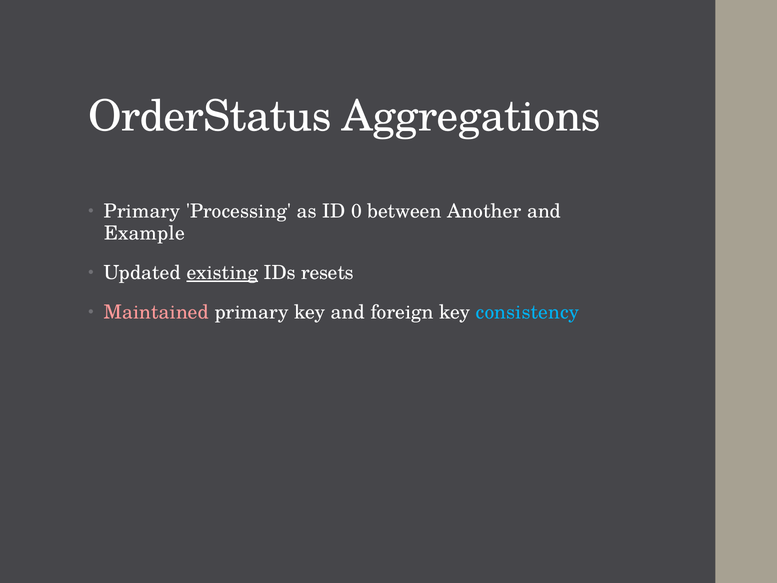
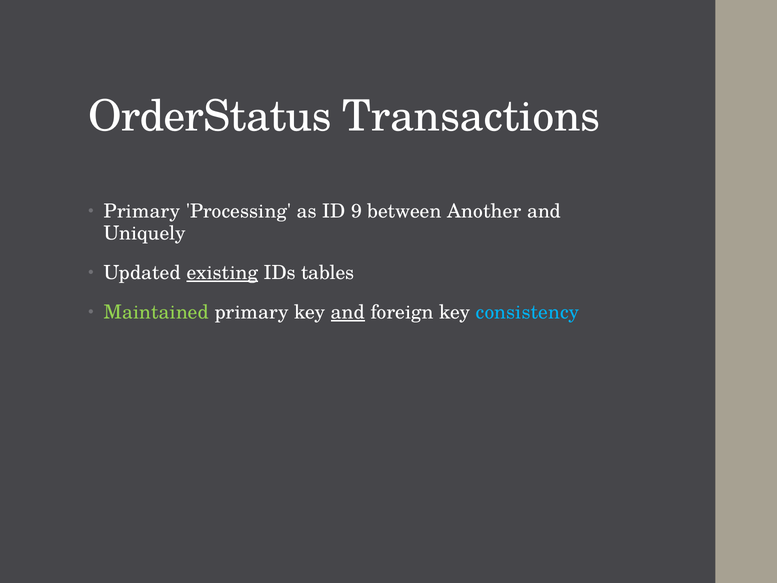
Aggregations: Aggregations -> Transactions (471, 116)
0: 0 -> 9 (356, 211)
Example: Example -> Uniquely (145, 233)
resets: resets -> tables (328, 273)
Maintained colour: pink -> light green (156, 312)
and underline: none -> present (348, 312)
